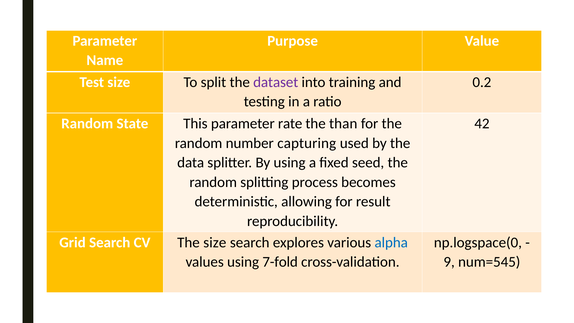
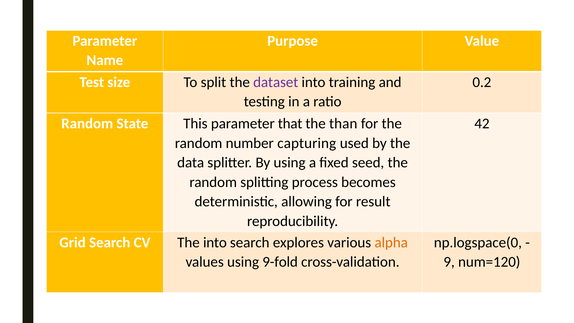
rate: rate -> that (290, 124)
The size: size -> into (215, 242)
alpha colour: blue -> orange (391, 242)
7-fold: 7-fold -> 9-fold (280, 262)
num=545: num=545 -> num=120 (489, 262)
